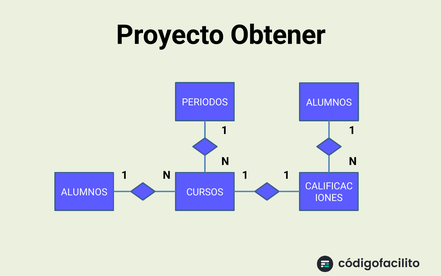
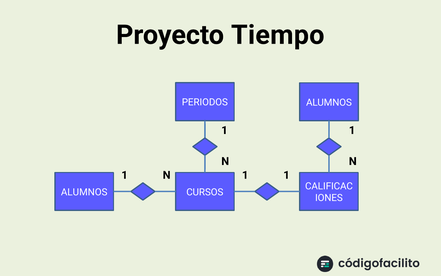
Obtener: Obtener -> Tiempo (278, 35)
